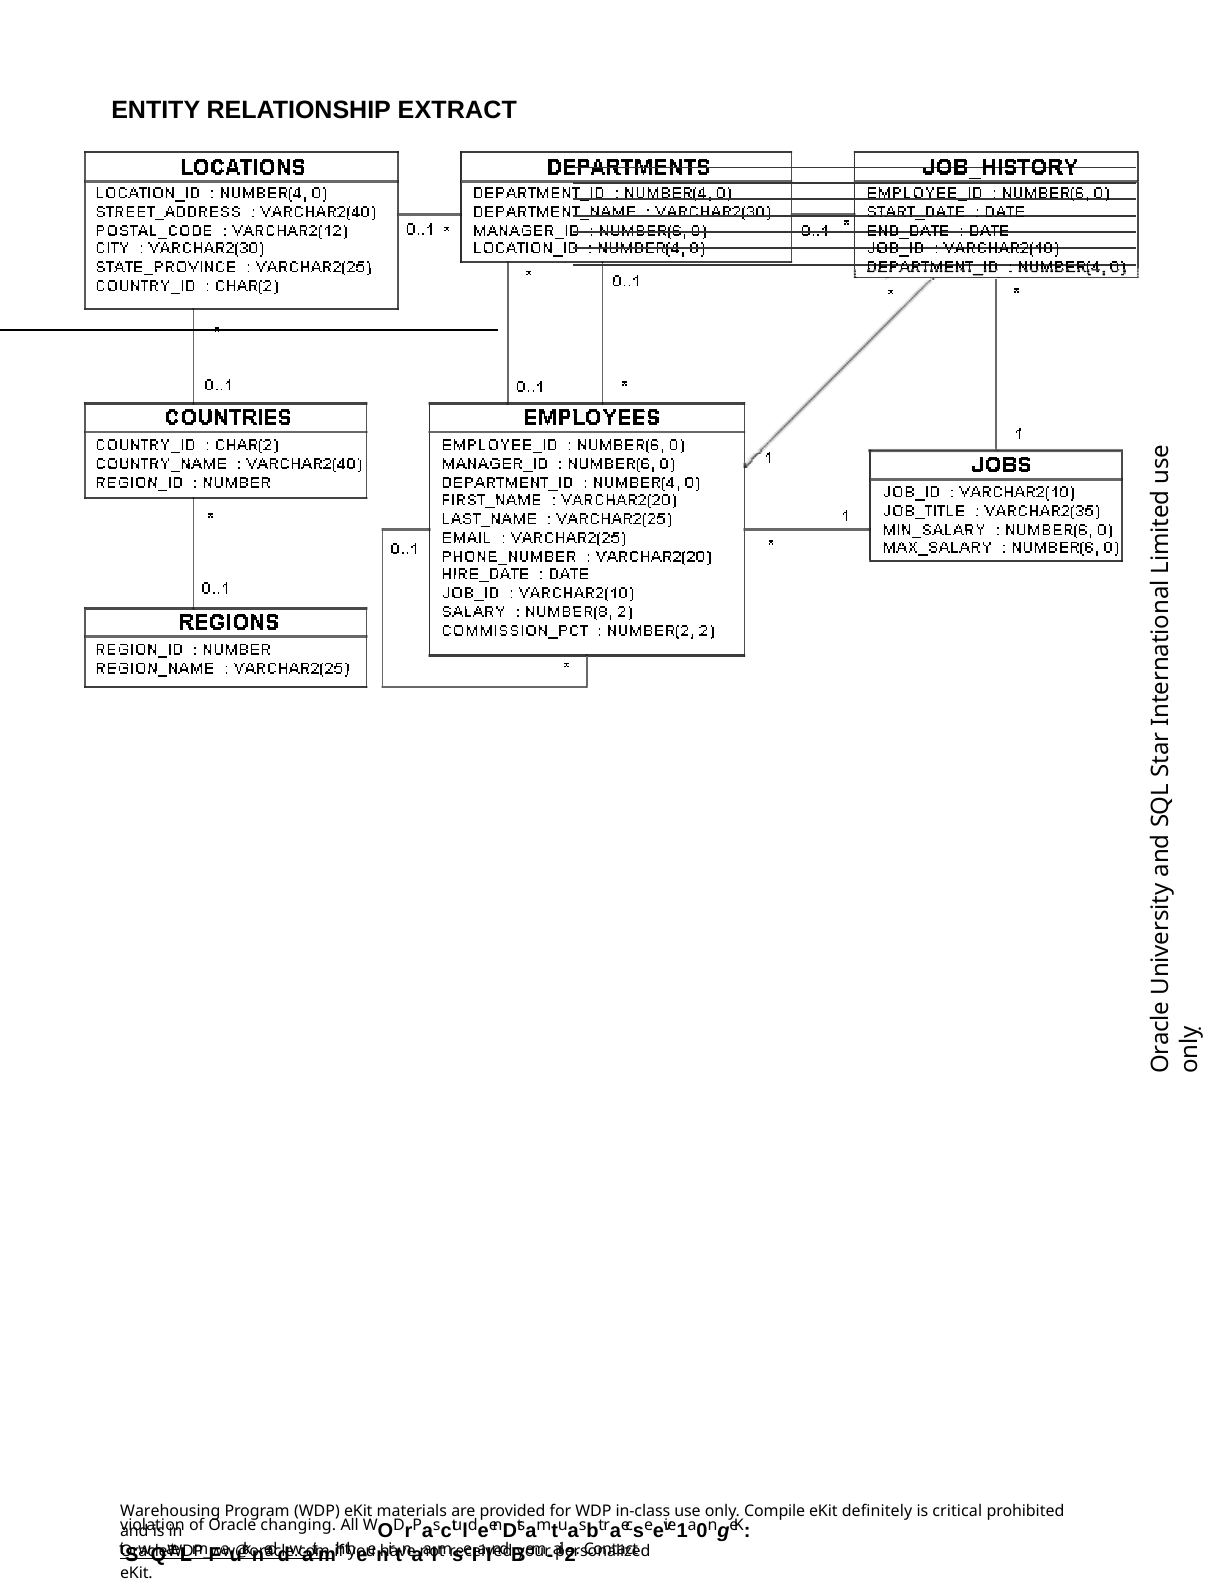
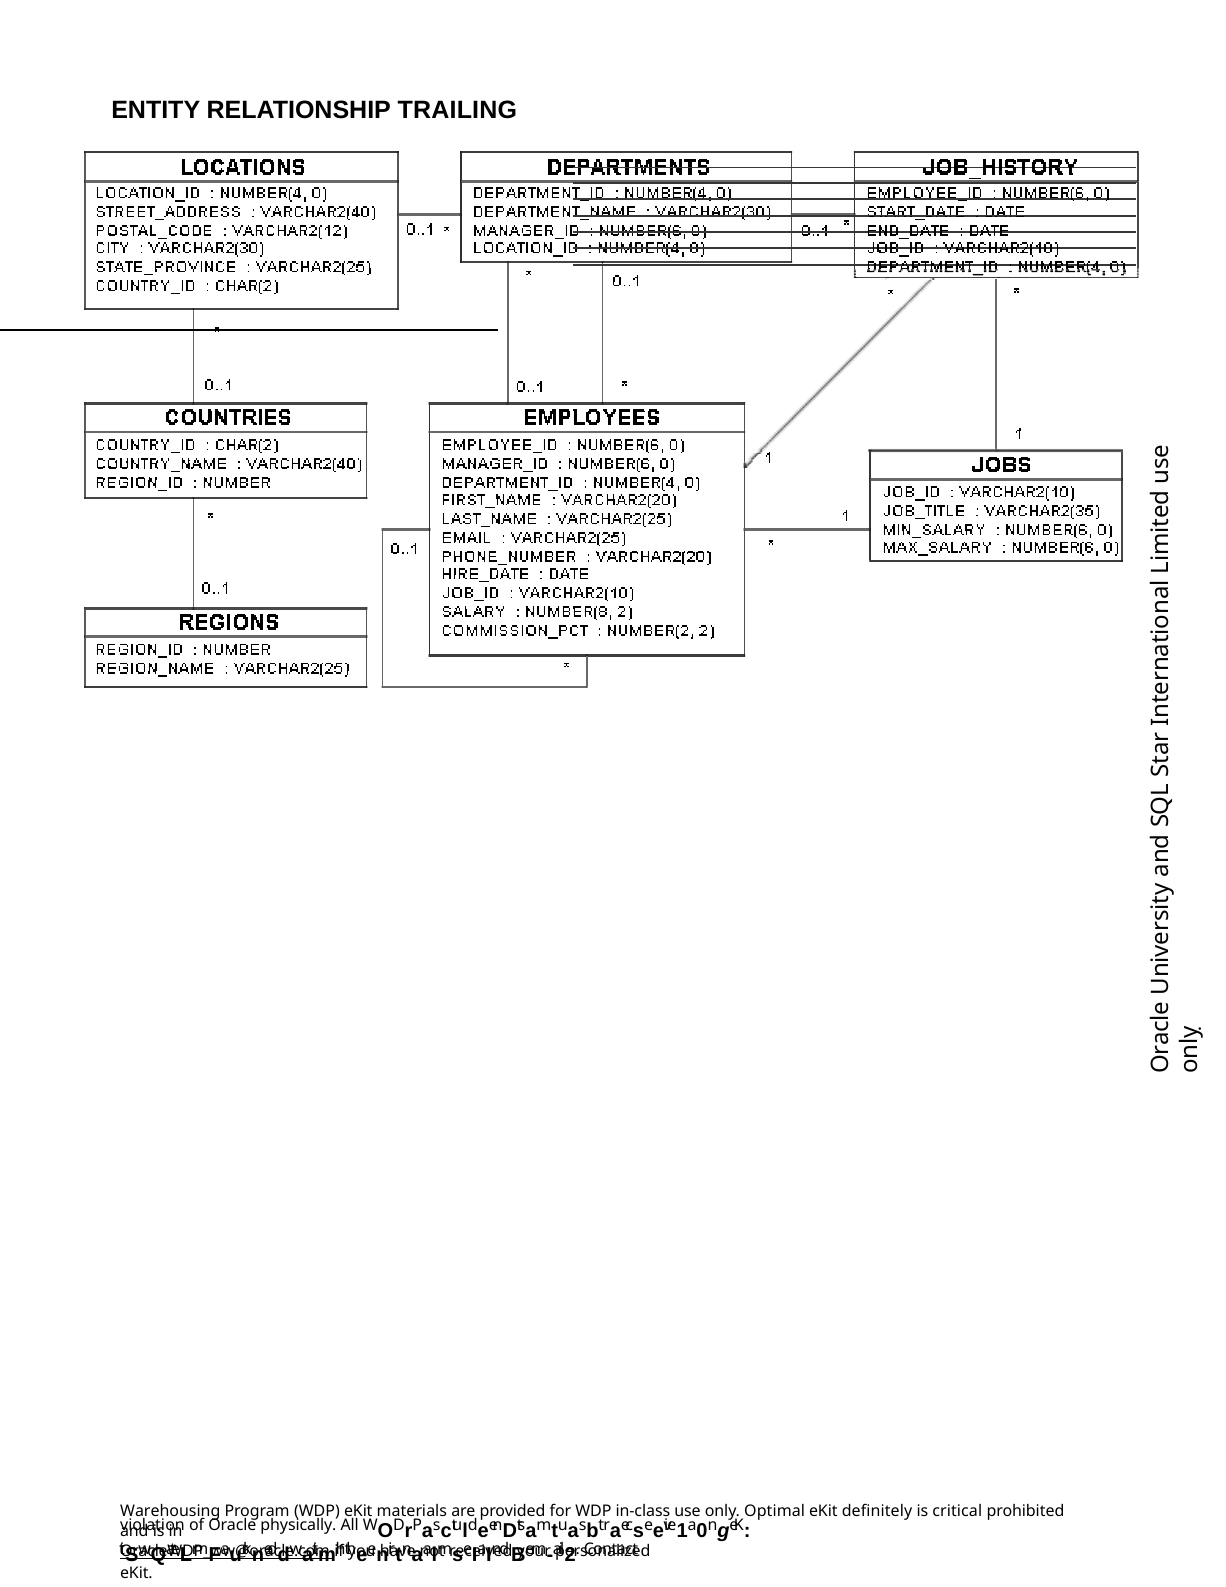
EXTRACT: EXTRACT -> TRAILING (457, 110)
Compile: Compile -> Optimal (775, 1511)
changing: changing -> physically (298, 1525)
